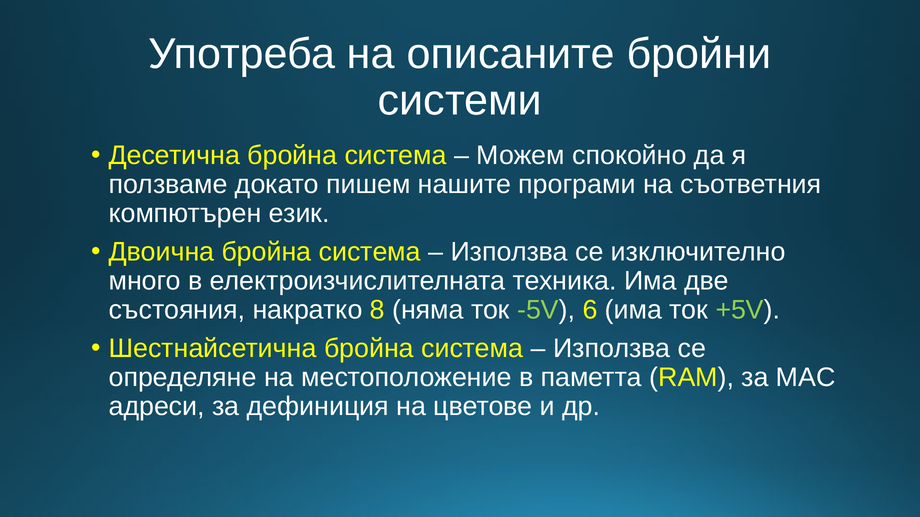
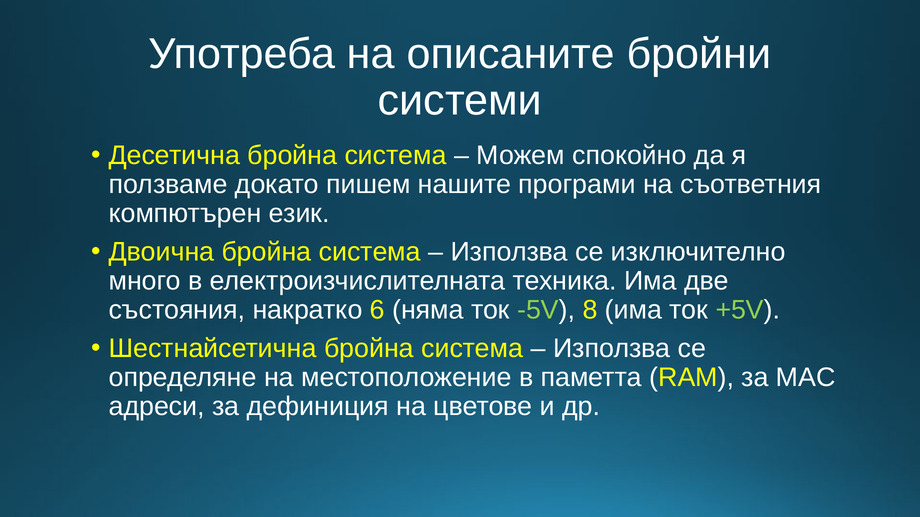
8: 8 -> 6 (377, 310)
6: 6 -> 8 (590, 310)
